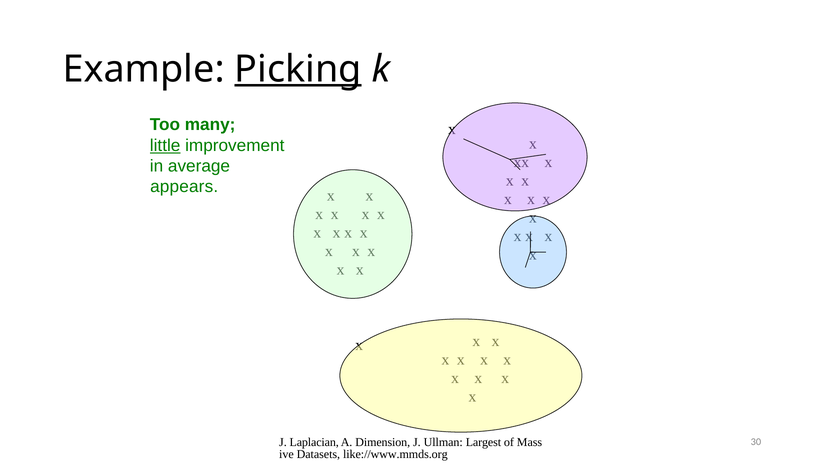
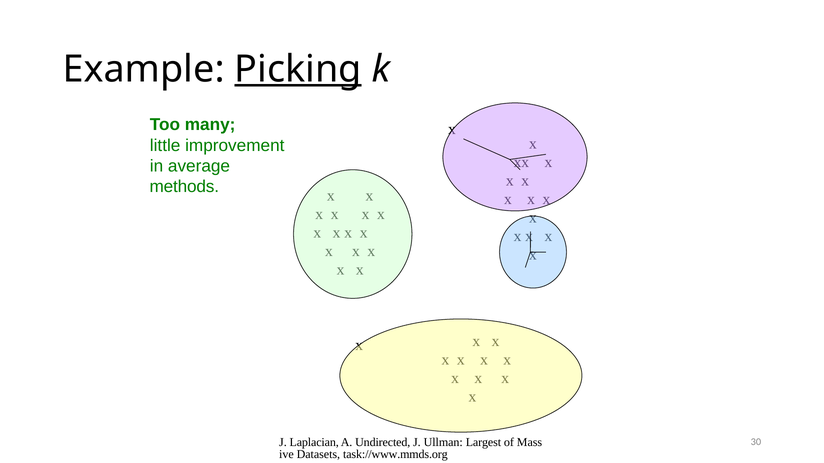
little underline: present -> none (165, 146)
appears: appears -> methods (184, 187)
Dimension: Dimension -> Undirected (383, 443)
like://www.mmds.org: like://www.mmds.org -> task://www.mmds.org (395, 455)
